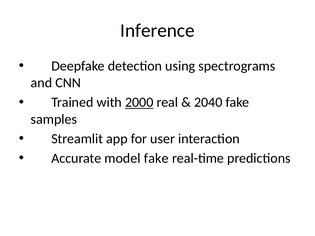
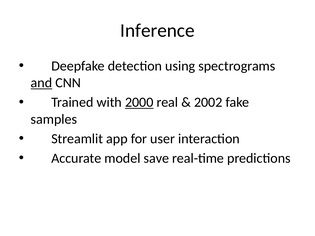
and underline: none -> present (41, 83)
2040: 2040 -> 2002 (208, 102)
model fake: fake -> save (156, 159)
